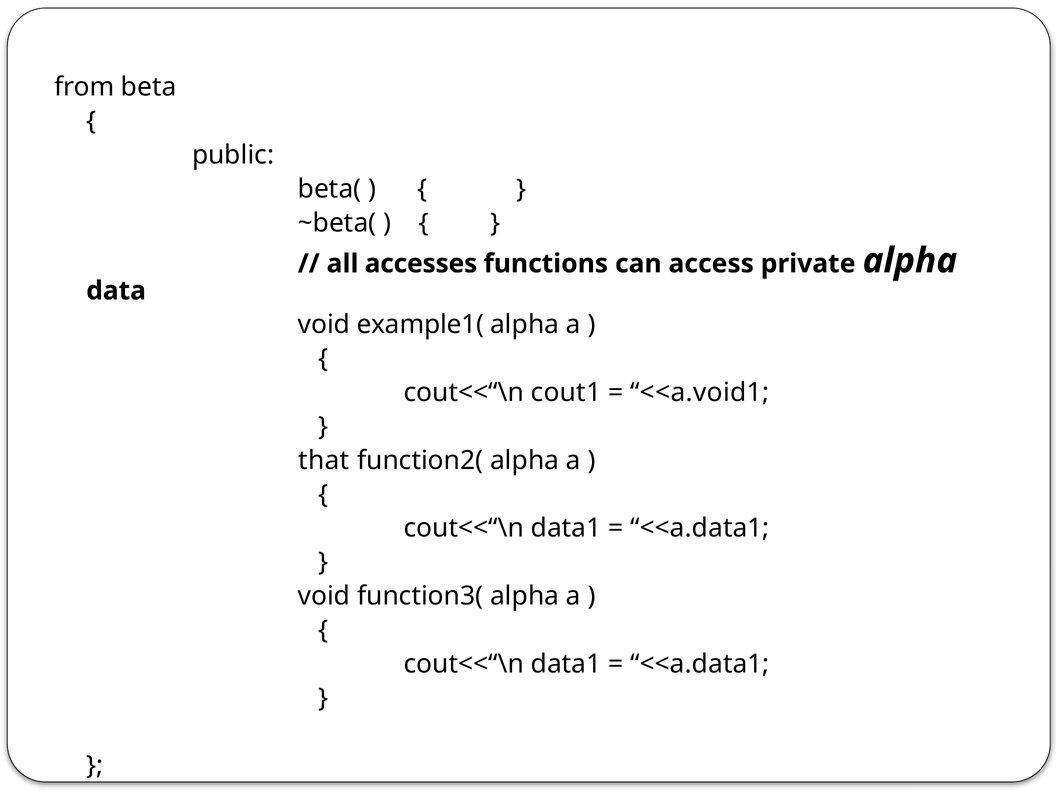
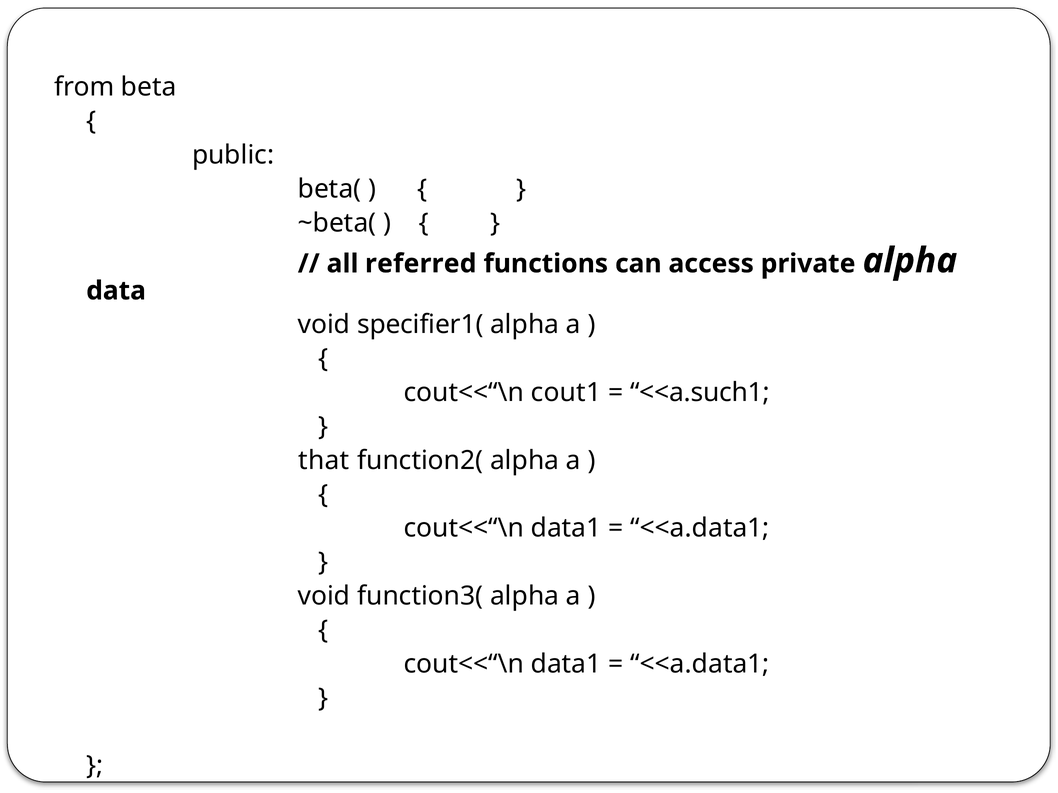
accesses: accesses -> referred (421, 264)
example1(: example1( -> specifier1( (420, 325)
<<a.void1: <<a.void1 -> <<a.such1 (700, 393)
